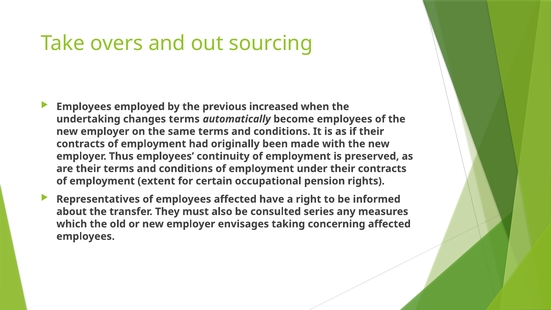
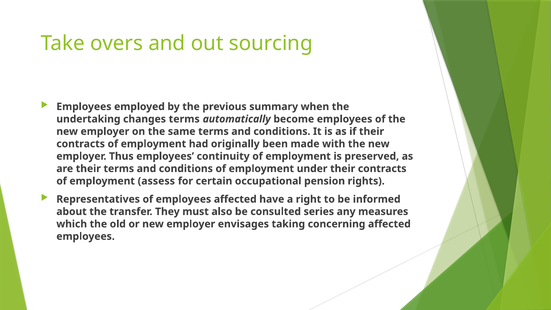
increased: increased -> summary (274, 107)
extent: extent -> assess (156, 181)
